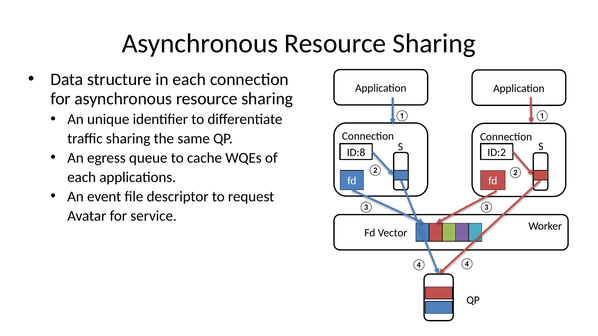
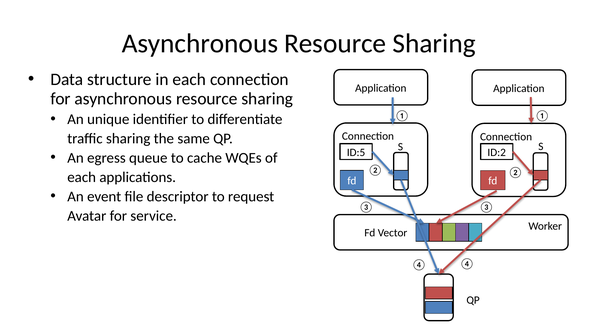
ID:8: ID:8 -> ID:5 (356, 153)
